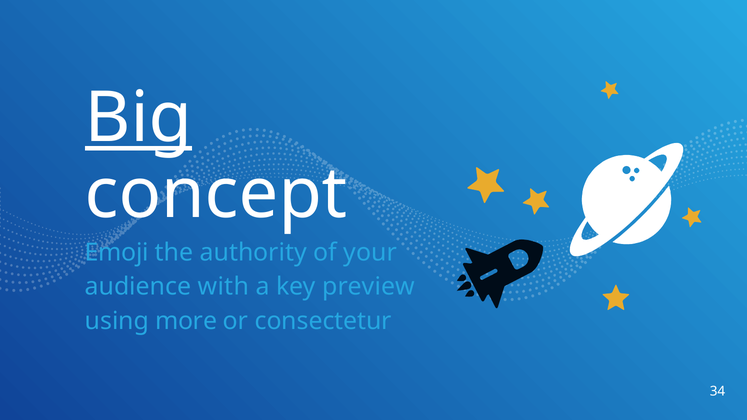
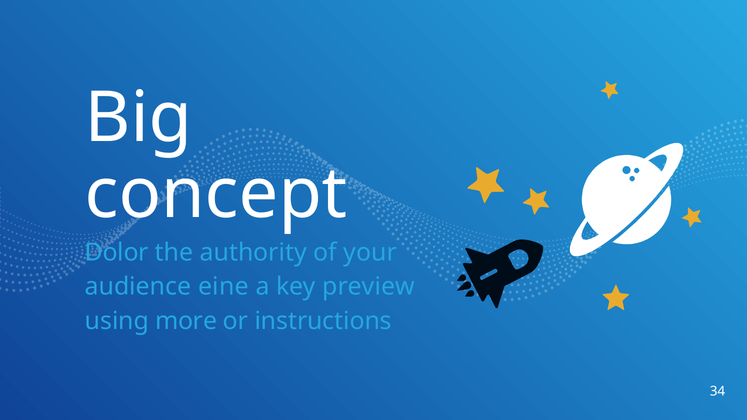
Big underline: present -> none (138, 118)
Emoji: Emoji -> Dolor (117, 252)
with: with -> eine (223, 287)
consectetur: consectetur -> instructions (323, 321)
